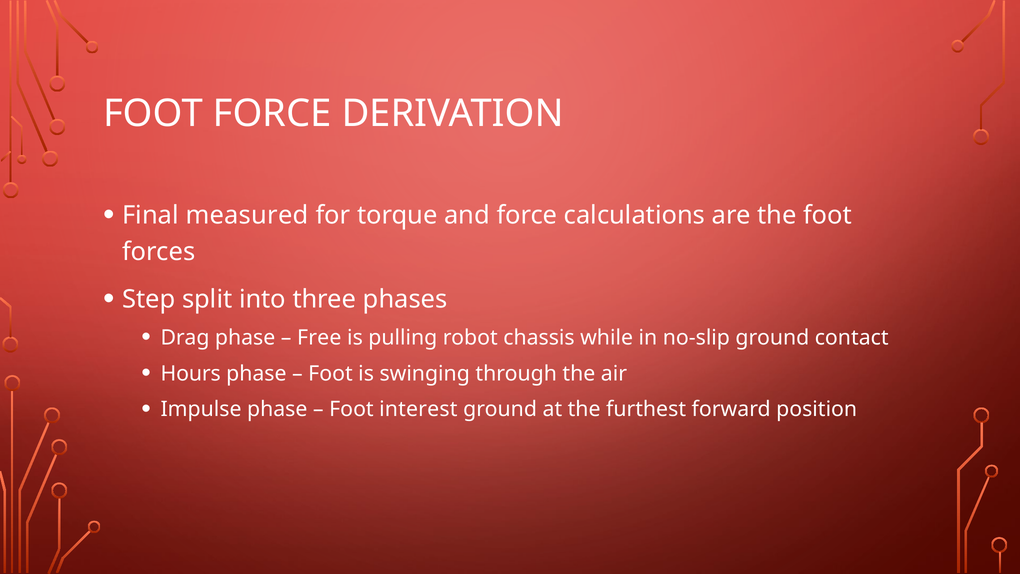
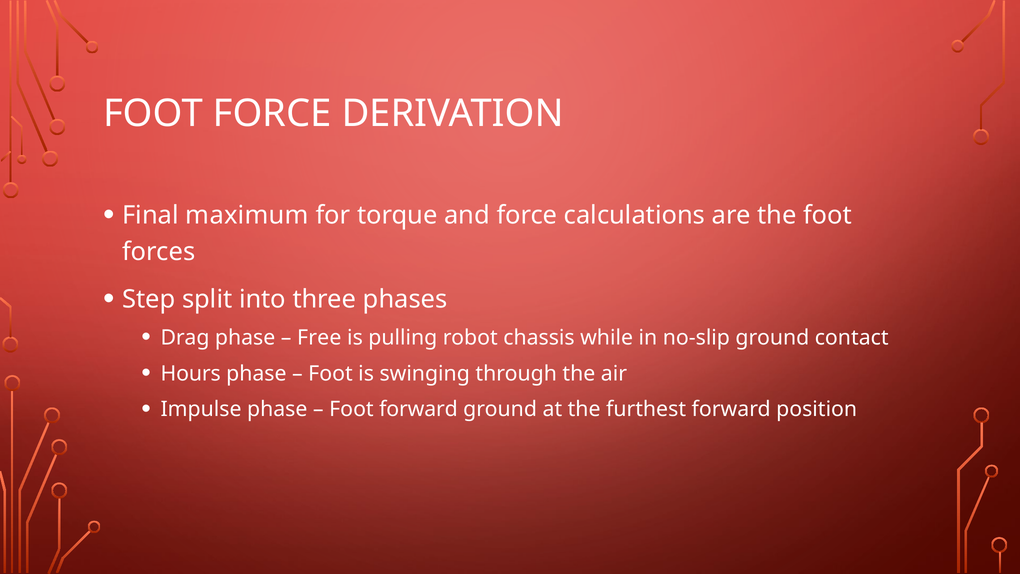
measured: measured -> maximum (247, 215)
Foot interest: interest -> forward (418, 409)
